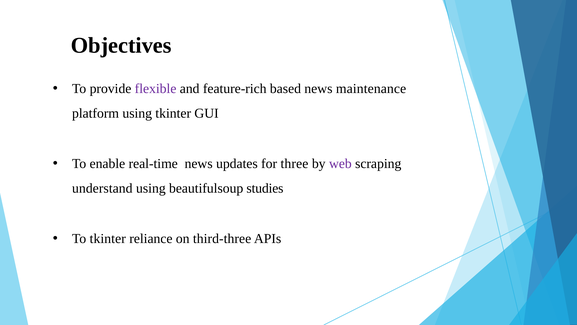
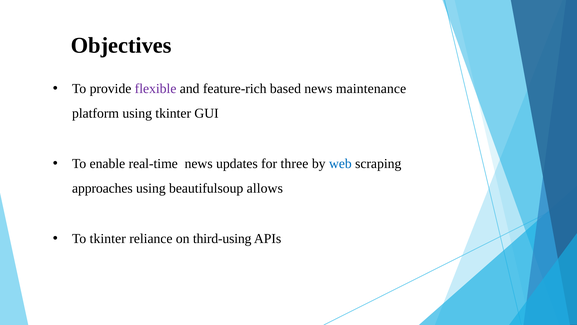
web colour: purple -> blue (340, 164)
understand: understand -> approaches (102, 188)
studies: studies -> allows (265, 188)
third-three: third-three -> third-using (222, 238)
